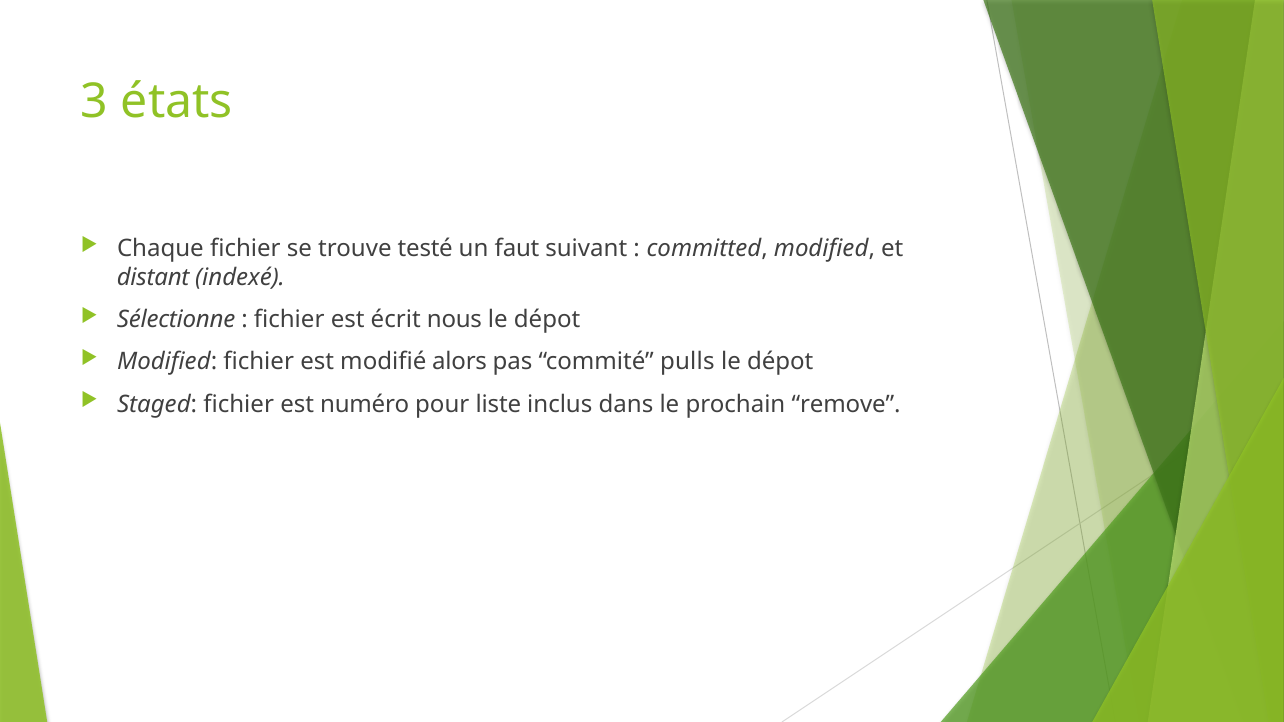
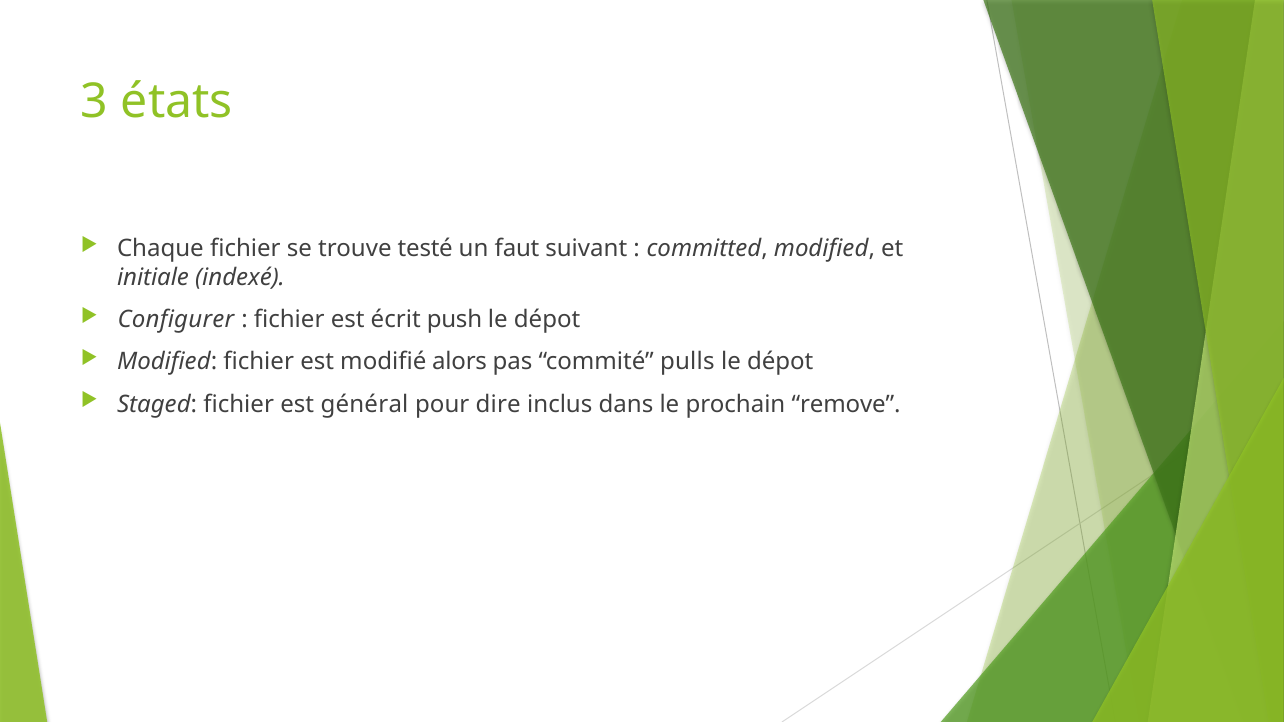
distant: distant -> initiale (153, 277)
Sélectionne: Sélectionne -> Configurer (176, 320)
nous: nous -> push (454, 320)
numéro: numéro -> général (364, 404)
liste: liste -> dire (498, 404)
